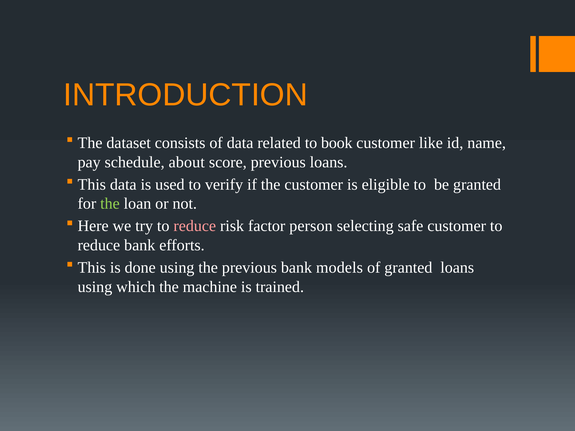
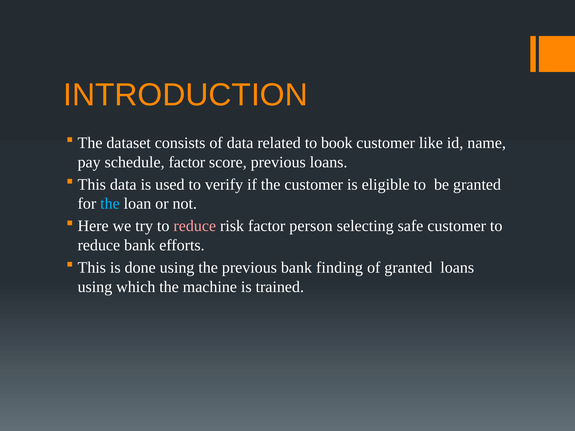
schedule about: about -> factor (187, 162)
the colour: light green -> light blue (110, 204)
models: models -> finding (340, 268)
